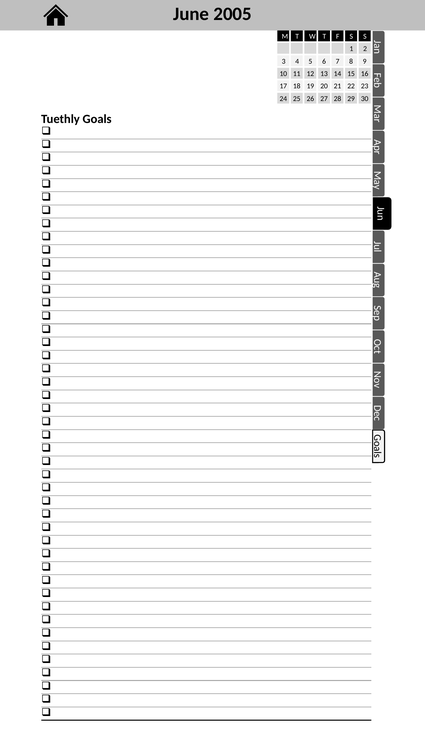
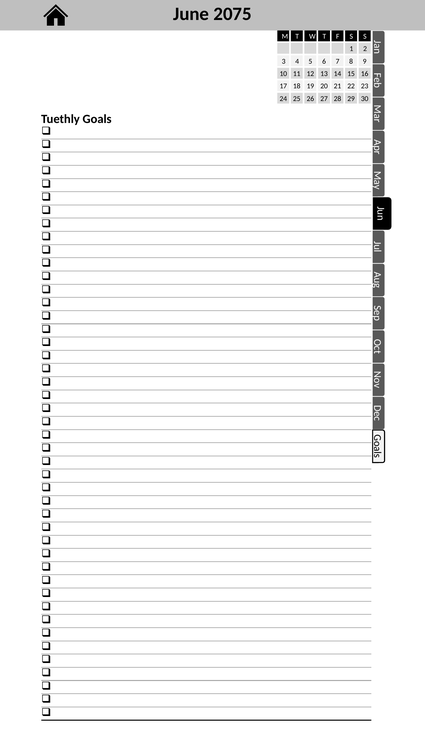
2005: 2005 -> 2075 (233, 14)
